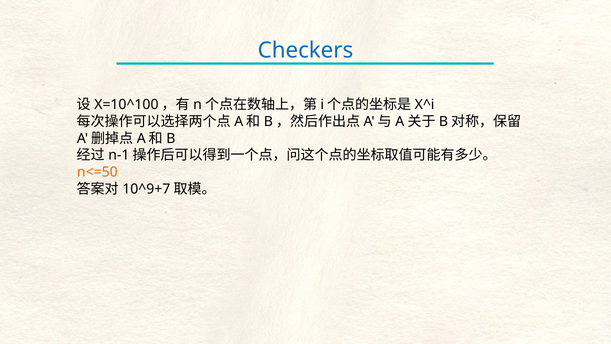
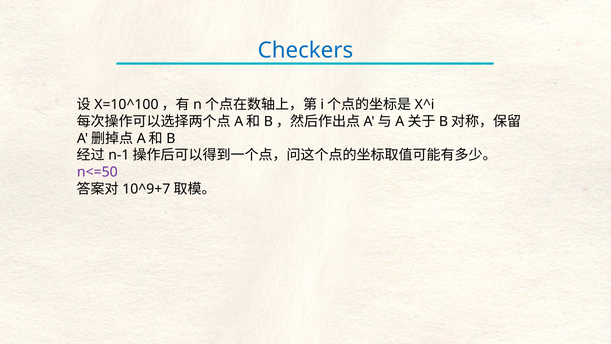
n<=50 colour: orange -> purple (97, 172)
